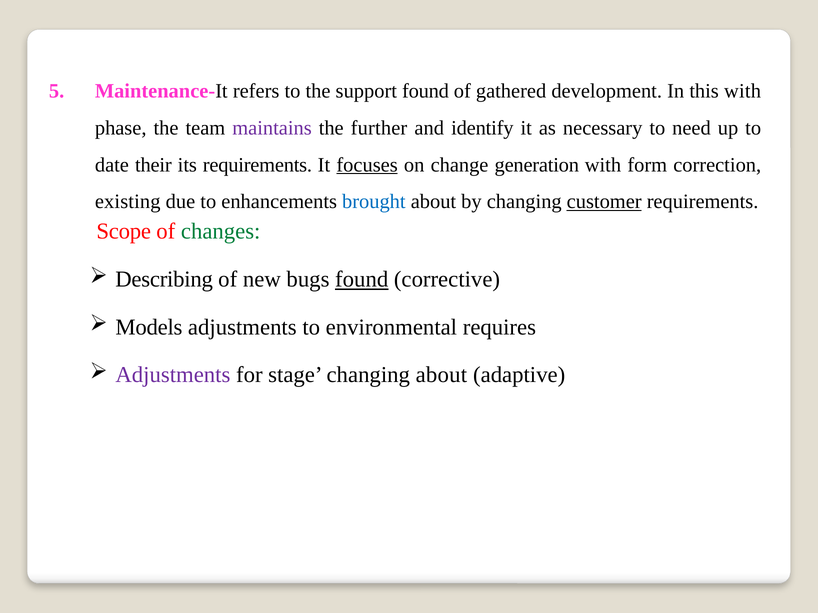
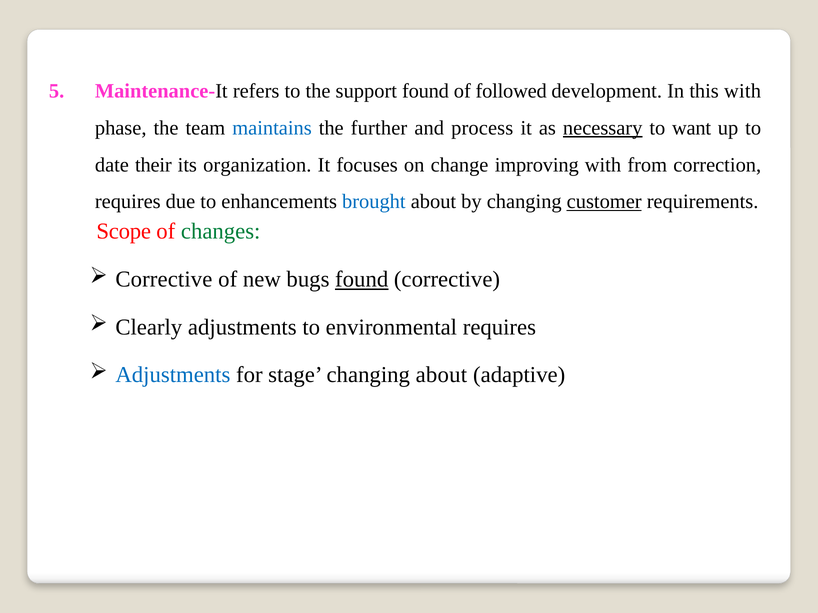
gathered: gathered -> followed (511, 91)
maintains colour: purple -> blue (272, 128)
identify: identify -> process (482, 128)
necessary underline: none -> present (603, 128)
need: need -> want (692, 128)
its requirements: requirements -> organization (257, 165)
focuses underline: present -> none (367, 165)
generation: generation -> improving (537, 165)
form: form -> from (647, 165)
existing: existing -> requires (128, 202)
Describing: Describing -> Corrective (164, 280)
Models: Models -> Clearly (149, 327)
Adjustments colour: purple -> blue (173, 375)
